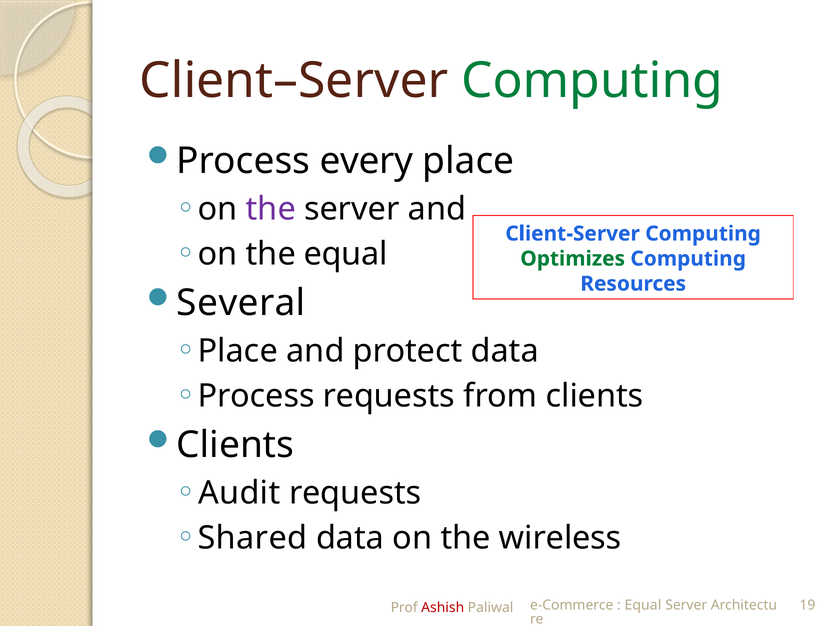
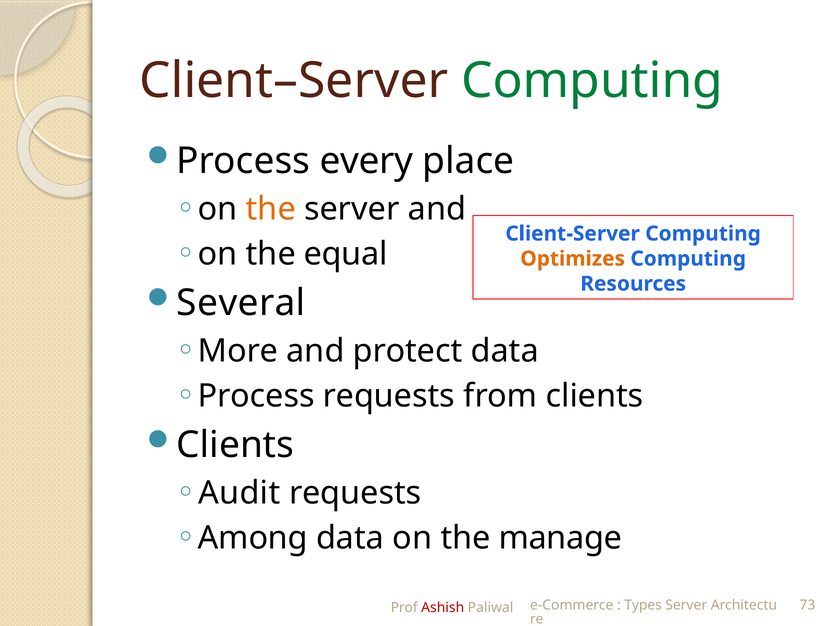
the colour: purple -> orange (271, 209)
Optimizes colour: green -> orange (573, 259)
Place: Place -> More (238, 351)
Shared: Shared -> Among (253, 538)
wireless: wireless -> manage (560, 538)
Equal: Equal -> Types (643, 606)
19: 19 -> 73 (807, 606)
